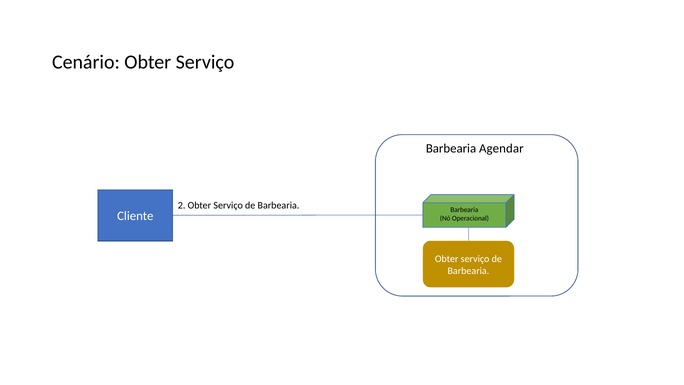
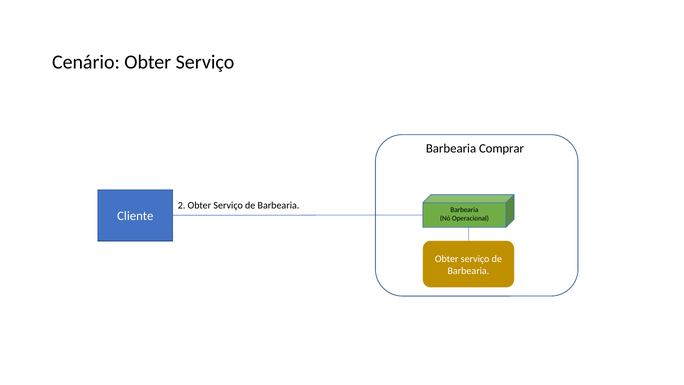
Agendar: Agendar -> Comprar (501, 148)
